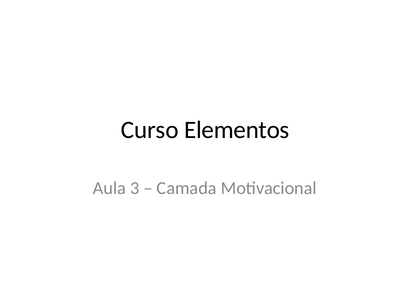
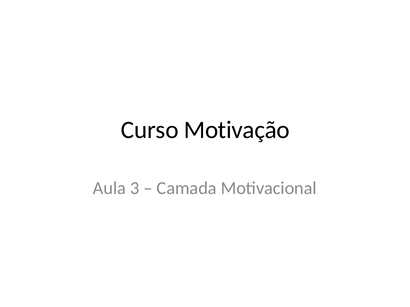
Elementos: Elementos -> Motivação (237, 130)
